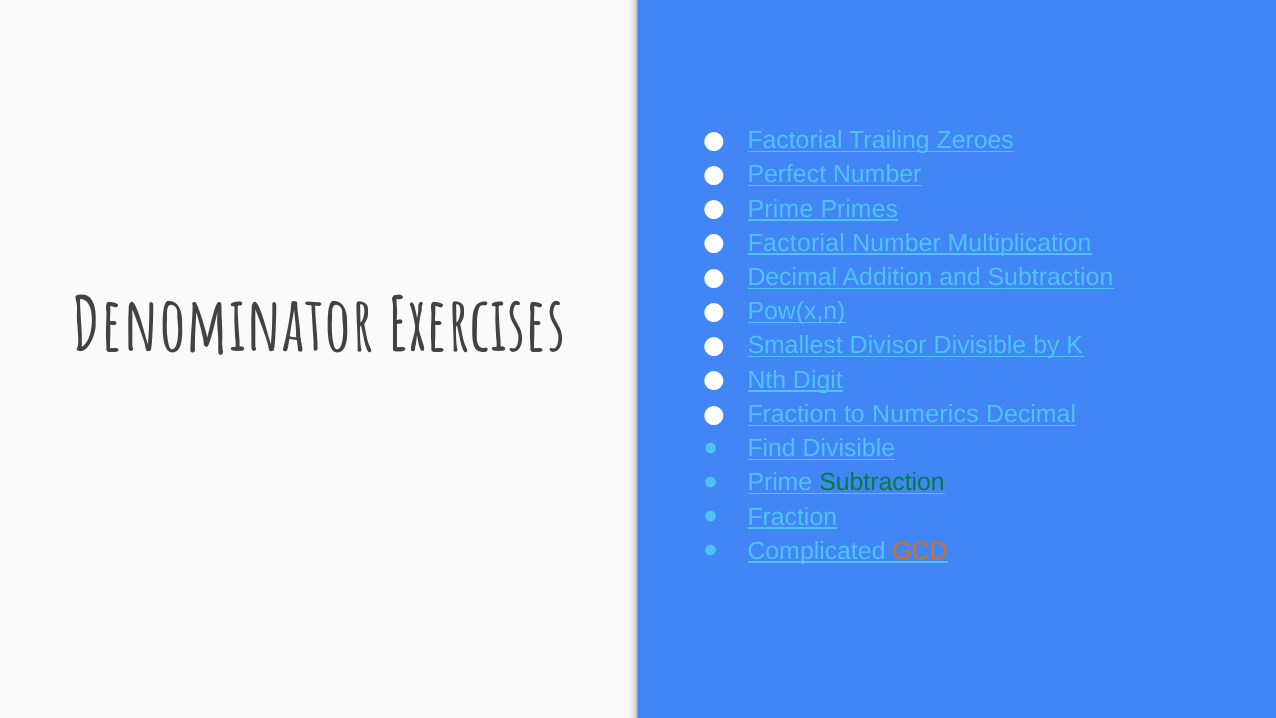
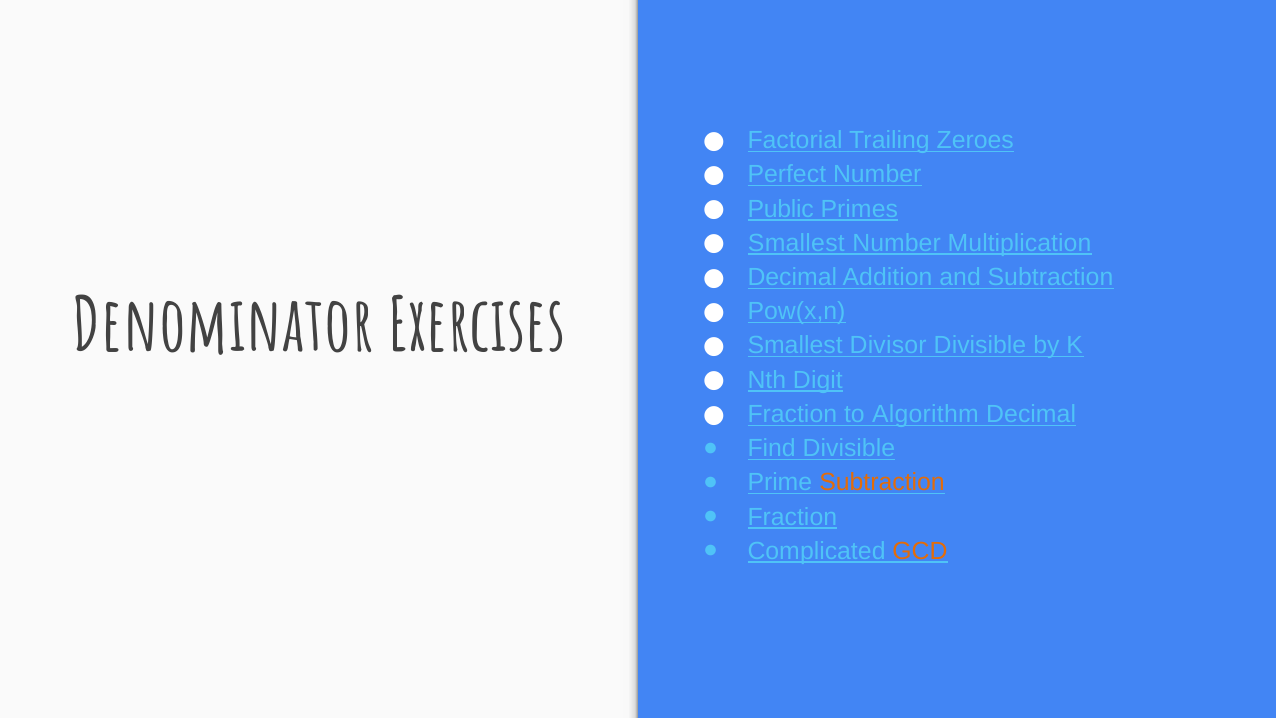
Prime: Prime -> Public (781, 209)
Factorial: Factorial -> Smallest (796, 243)
Numerics: Numerics -> Algorithm (925, 414)
Subtraction colour: green -> orange (882, 483)
